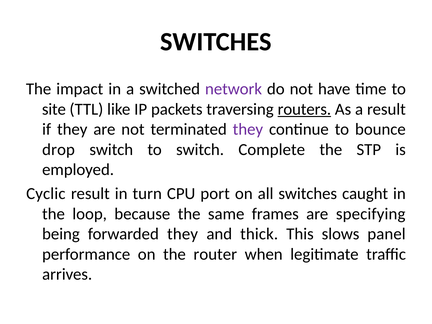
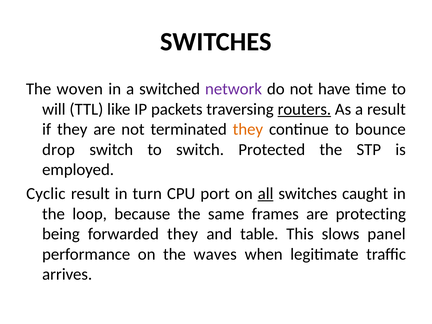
impact: impact -> woven (80, 89)
site: site -> will (54, 109)
they colour: purple -> orange (248, 129)
Complete: Complete -> Protected (272, 150)
all underline: none -> present (266, 194)
specifying: specifying -> protecting (371, 214)
thick: thick -> table (259, 234)
router: router -> waves (215, 254)
